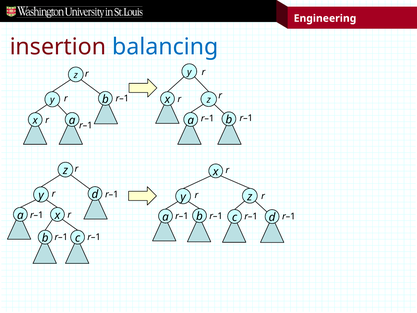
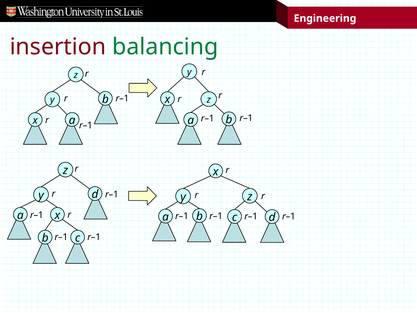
balancing colour: blue -> green (165, 47)
